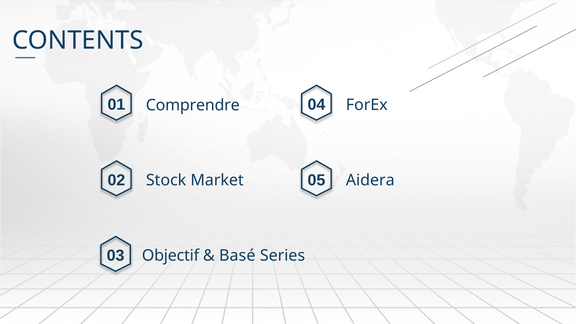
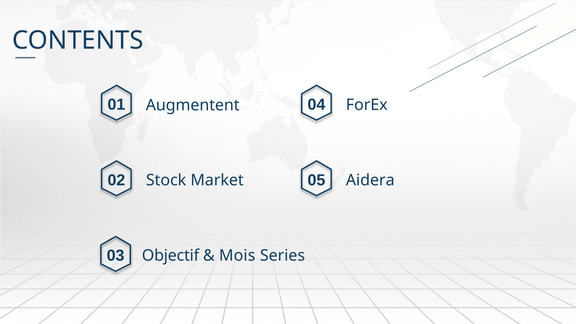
Comprendre: Comprendre -> Augmentent (193, 105)
Basé: Basé -> Mois (237, 256)
